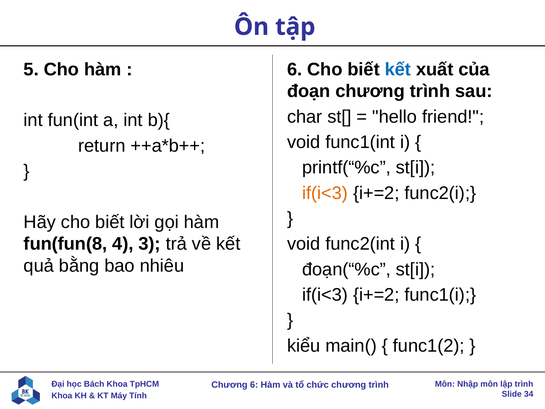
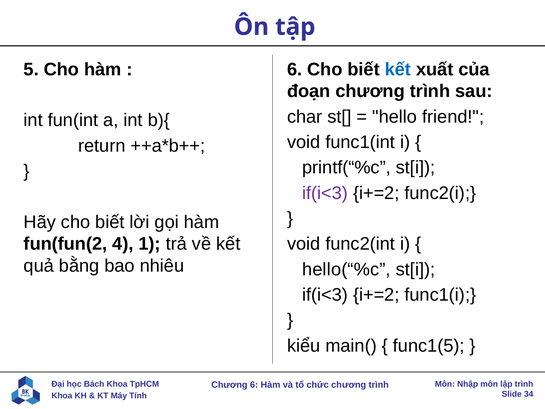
if(i<3 colour: orange -> purple (325, 193)
fun(fun(8: fun(fun(8 -> fun(fun(2 (65, 244)
3: 3 -> 1 (150, 244)
đoạn(“%c: đoạn(“%c -> hello(“%c (346, 269)
func1(2: func1(2 -> func1(5 (429, 345)
